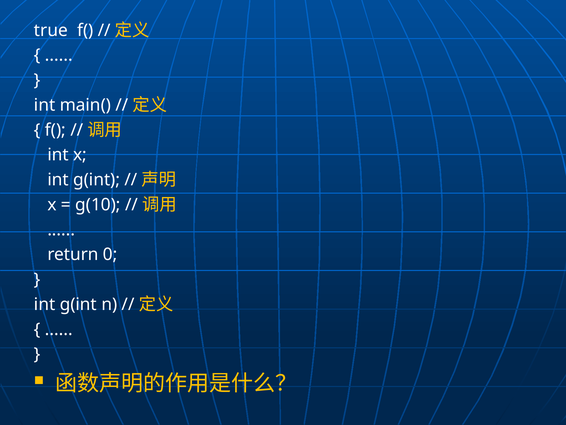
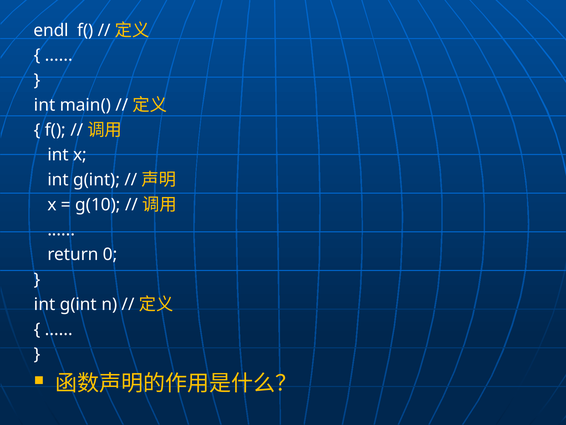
true: true -> endl (51, 30)
